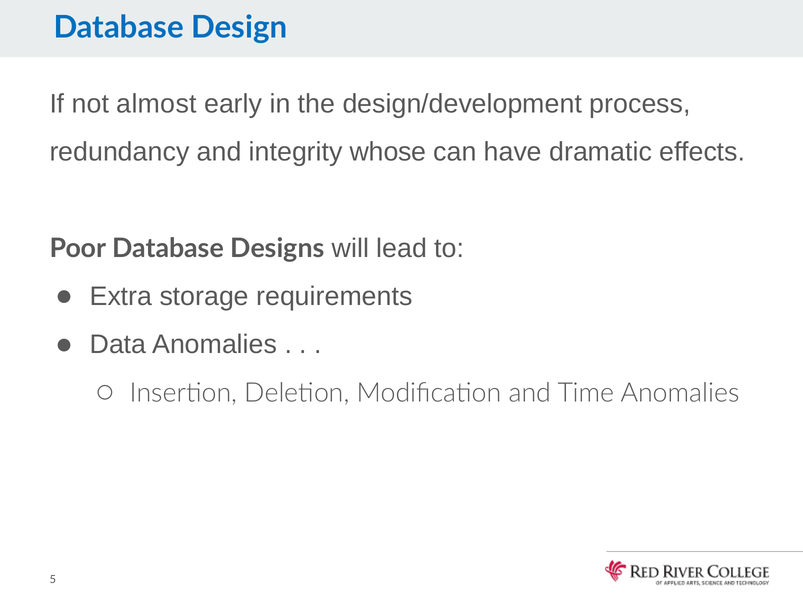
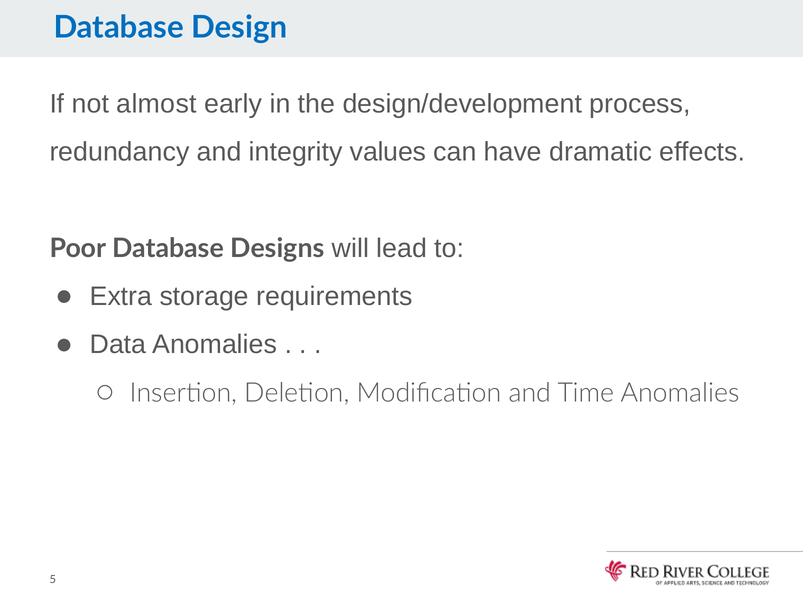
whose: whose -> values (388, 152)
